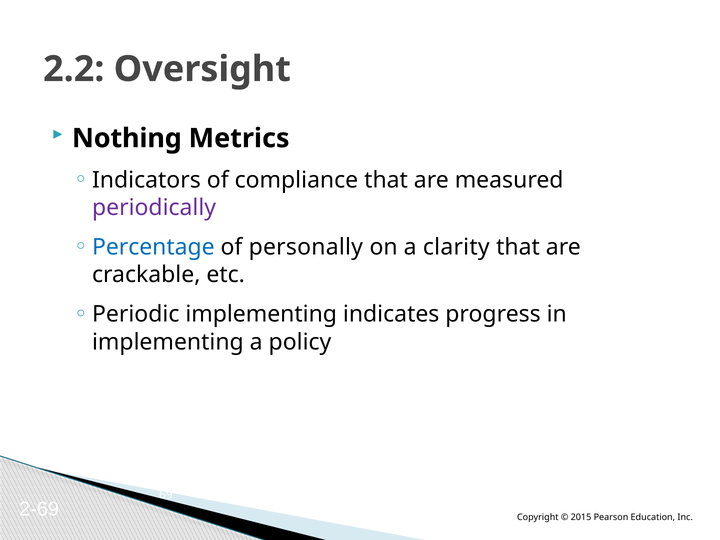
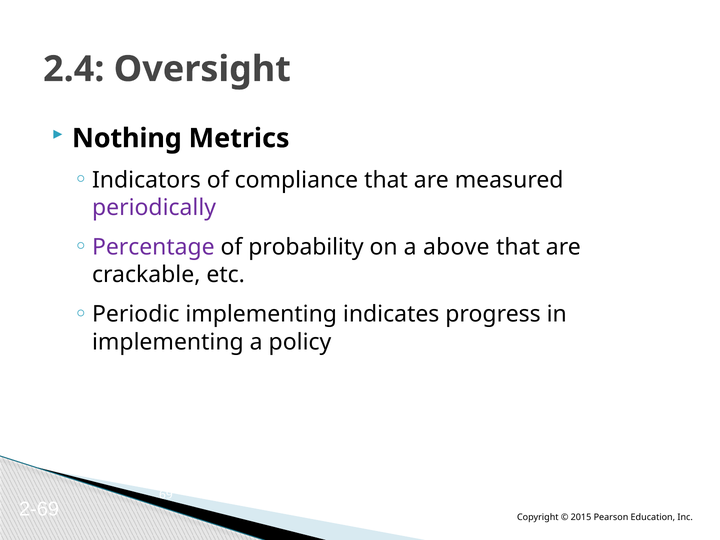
2.2: 2.2 -> 2.4 (74, 69)
Percentage colour: blue -> purple (153, 247)
personally: personally -> probability (306, 247)
clarity: clarity -> above (456, 247)
